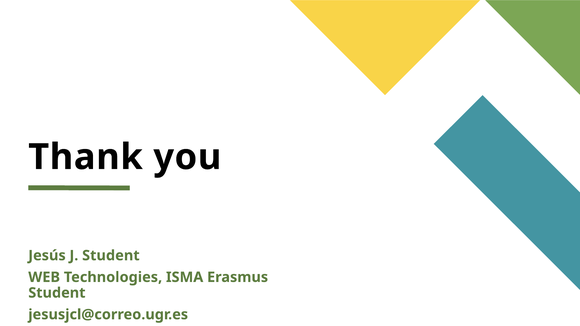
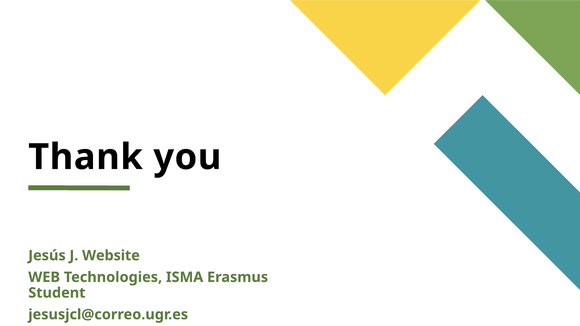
J Student: Student -> Website (111, 256)
